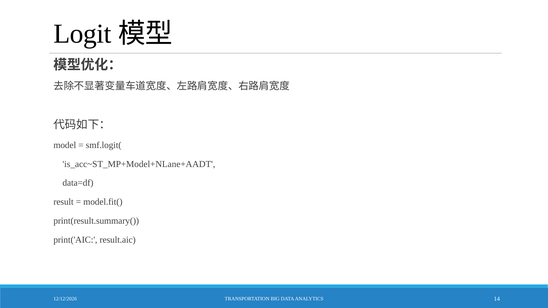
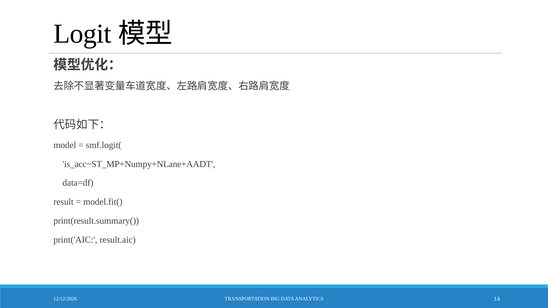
is_acc~ST_MP+Model+NLane+AADT: is_acc~ST_MP+Model+NLane+AADT -> is_acc~ST_MP+Numpy+NLane+AADT (139, 164)
